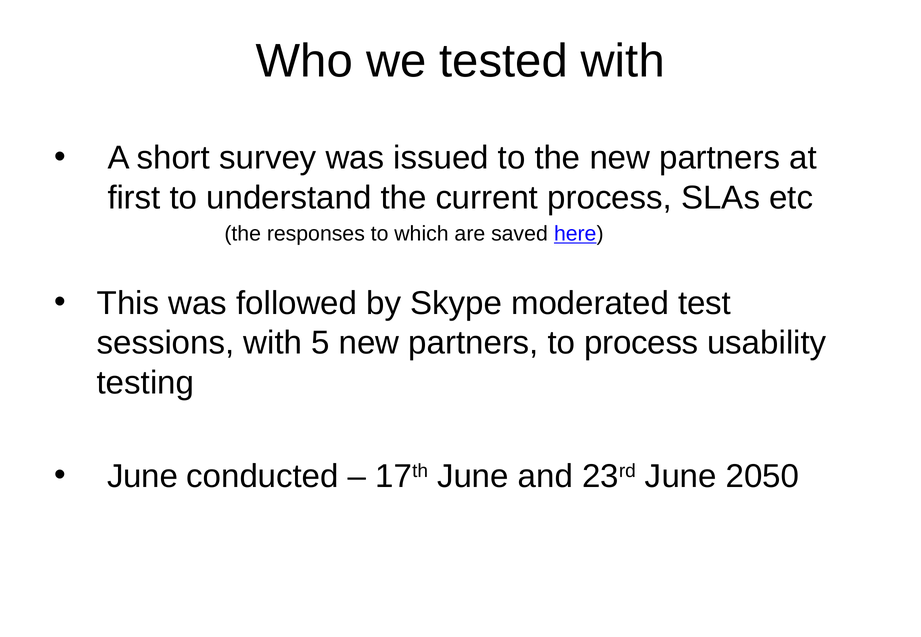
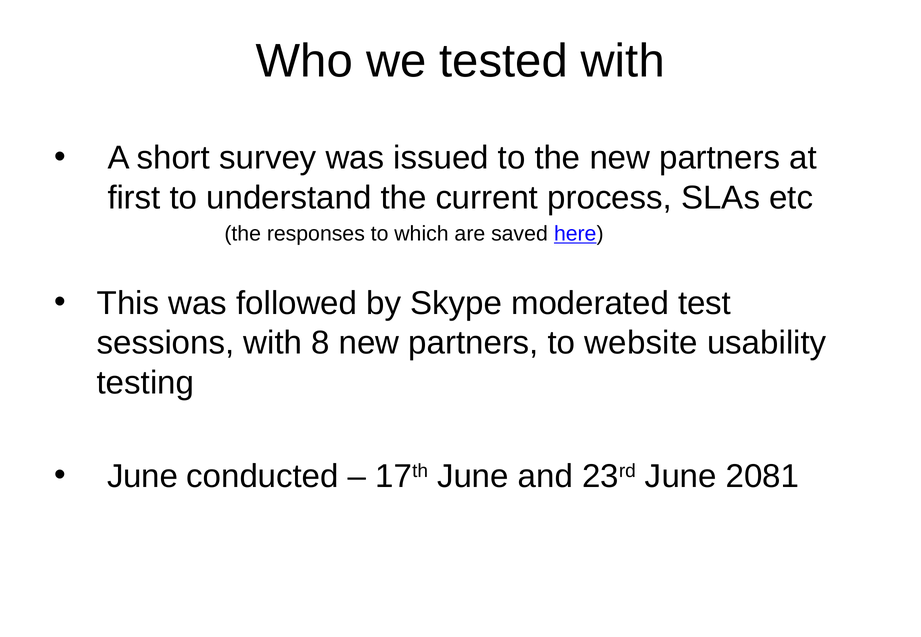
5: 5 -> 8 (321, 343)
to process: process -> website (641, 343)
2050: 2050 -> 2081 (762, 477)
